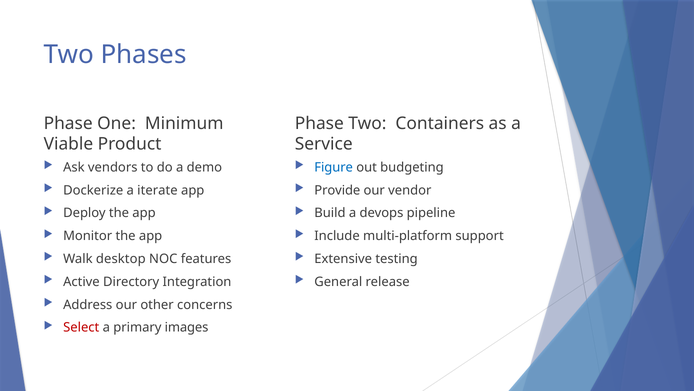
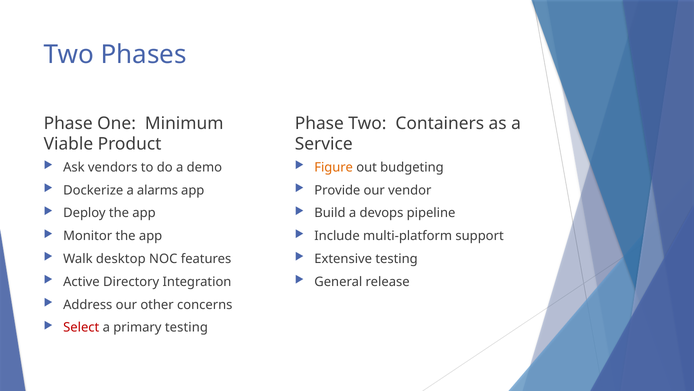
Figure colour: blue -> orange (334, 167)
iterate: iterate -> alarms (158, 190)
primary images: images -> testing (186, 327)
